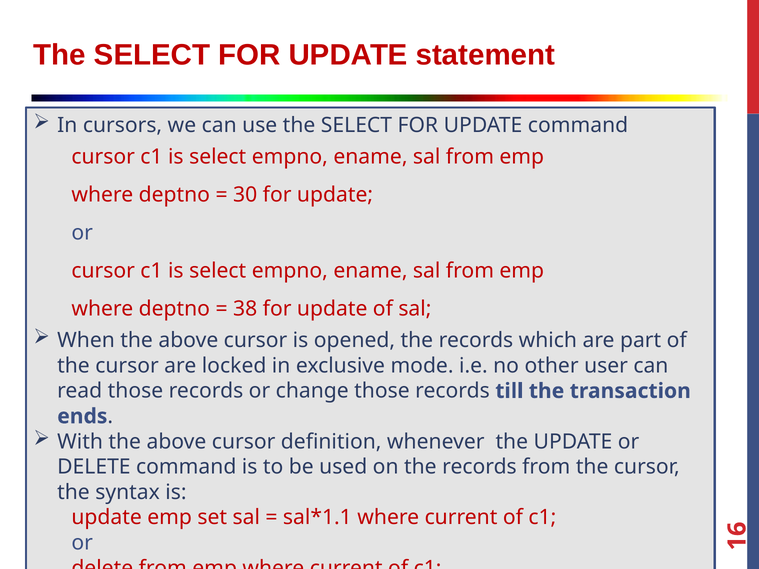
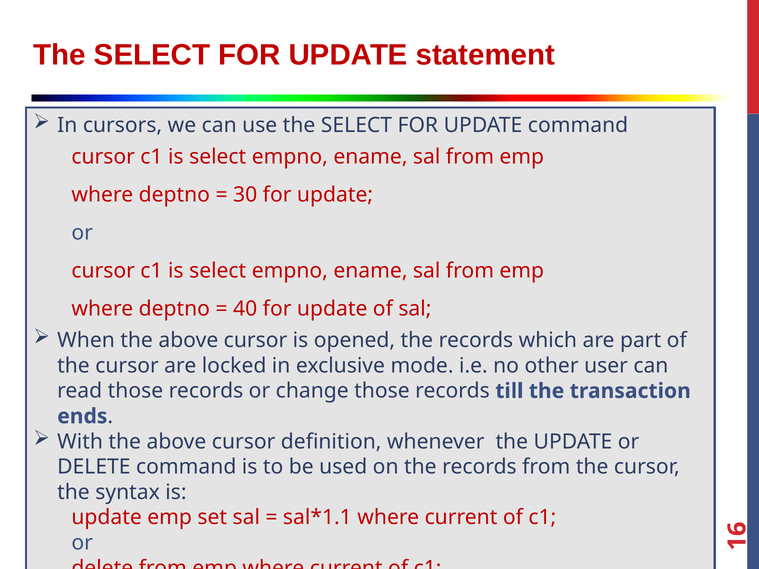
38: 38 -> 40 (245, 309)
